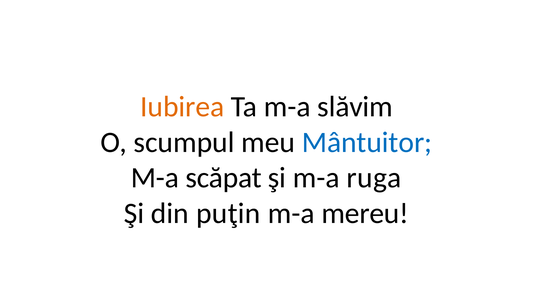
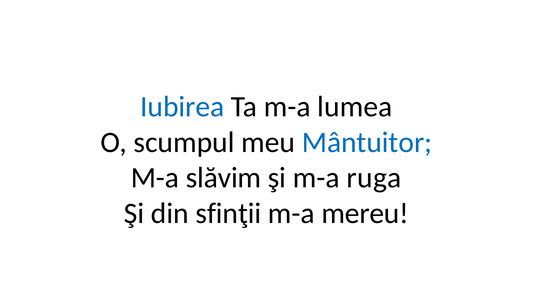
Iubirea colour: orange -> blue (182, 107)
slăvim: slăvim -> lumea (355, 107)
scăpat: scăpat -> slăvim (224, 178)
puţin: puţin -> sfinţii (228, 213)
